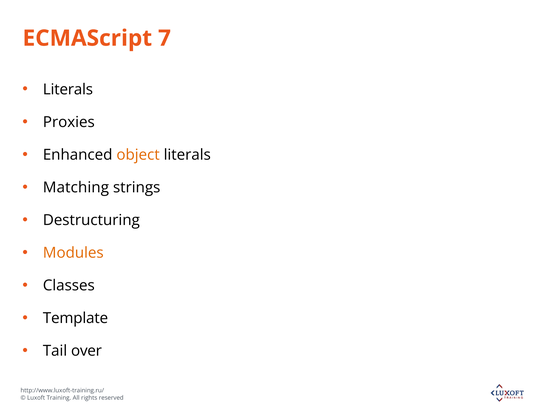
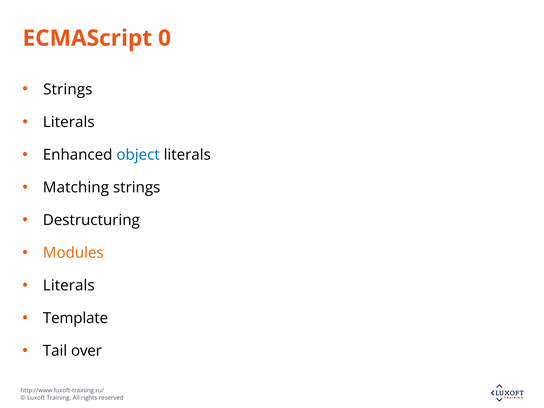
7: 7 -> 0 (164, 38)
Literals: Literals -> Strings (68, 90)
Proxies: Proxies -> Literals (69, 122)
object colour: orange -> blue (138, 155)
Classes: Classes -> Literals (69, 286)
